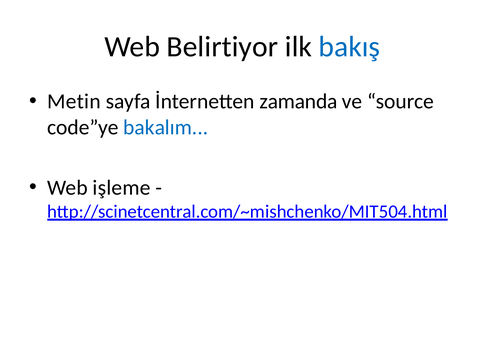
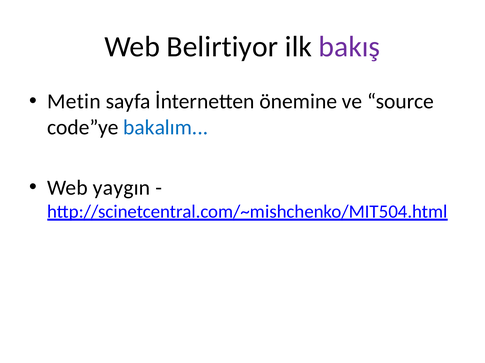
bakış colour: blue -> purple (349, 47)
zamanda: zamanda -> önemine (298, 102)
işleme: işleme -> yaygın (122, 188)
